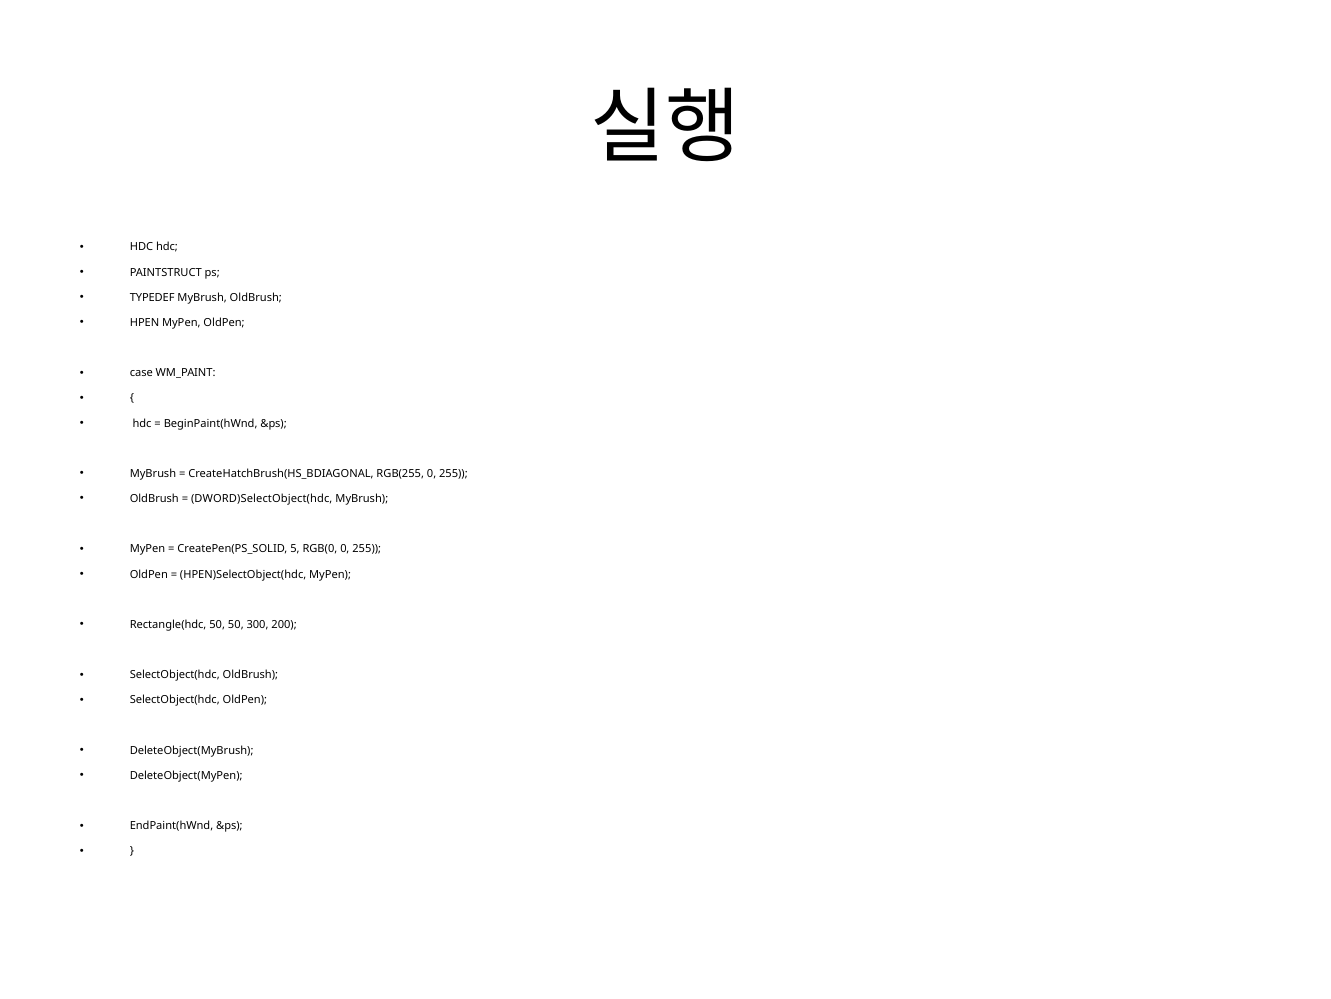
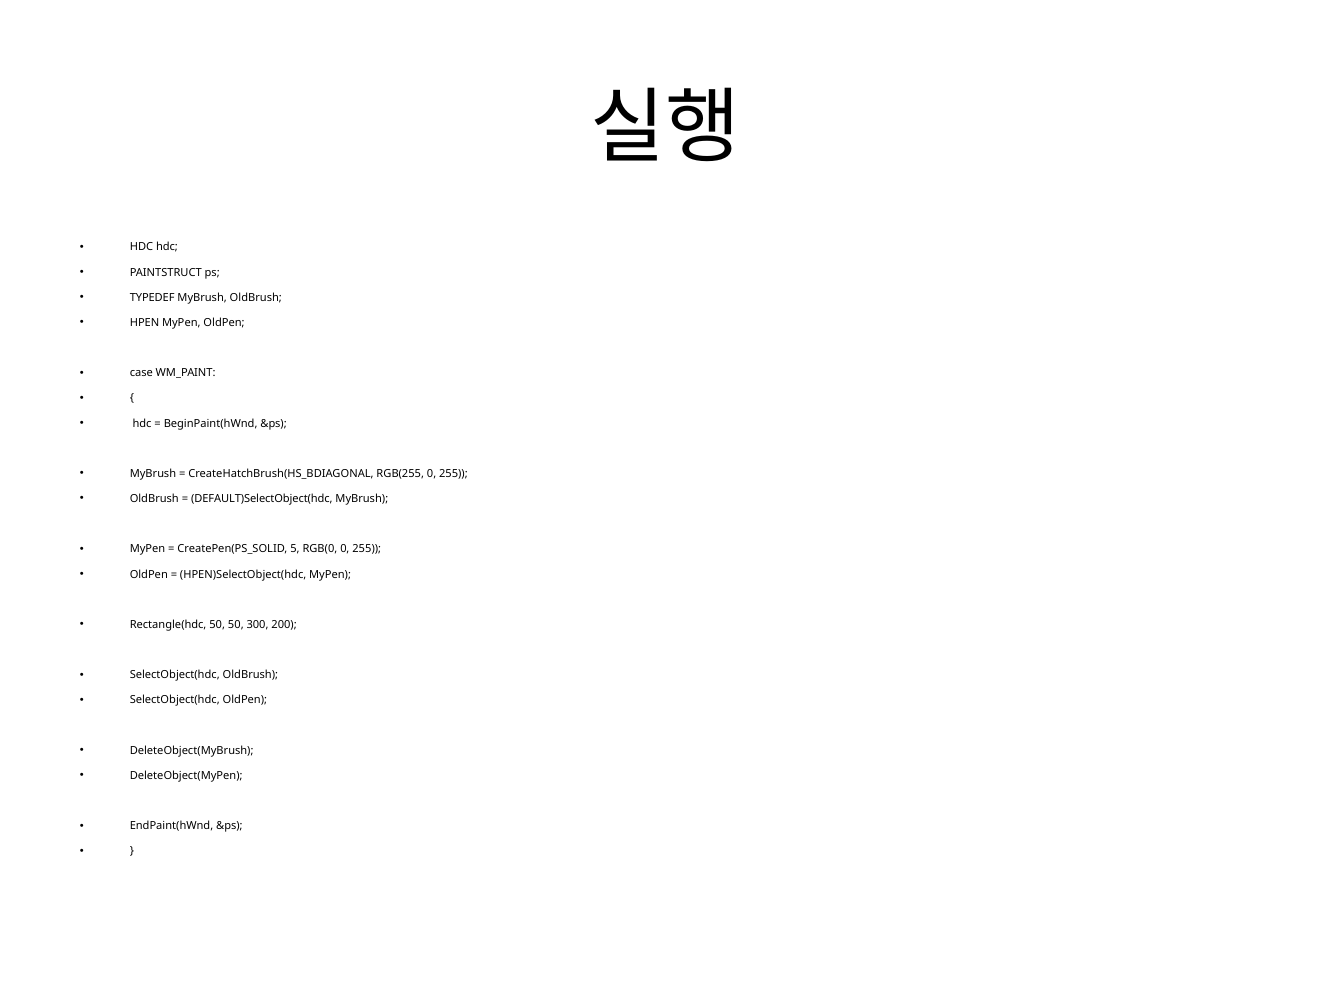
DWORD)SelectObject(hdc: DWORD)SelectObject(hdc -> DEFAULT)SelectObject(hdc (262, 499)
